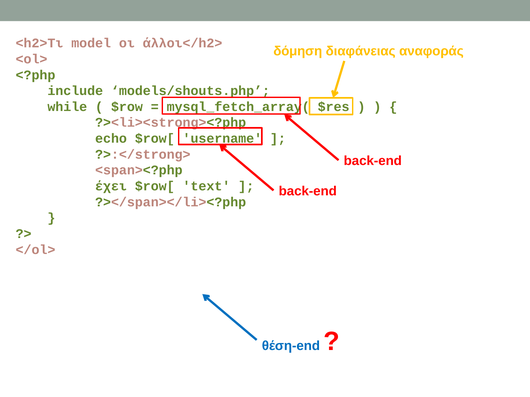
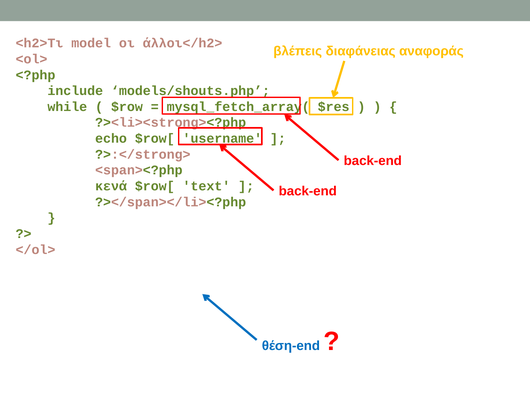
δόμηση: δόμηση -> βλέπεις (298, 51)
έχει: έχει -> κενά (111, 186)
